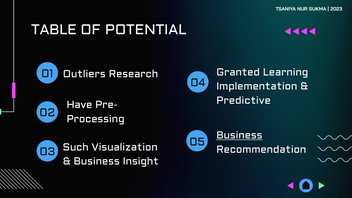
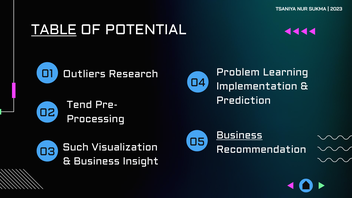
TABLE underline: none -> present (54, 30)
Granted: Granted -> Problem (238, 72)
Predictive: Predictive -> Prediction (244, 100)
Have: Have -> Tend (79, 105)
